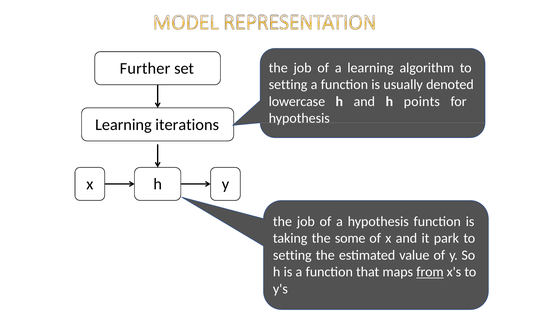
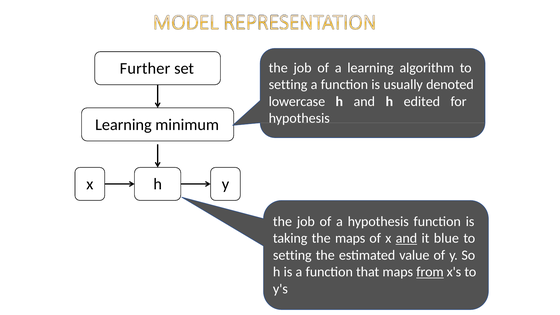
points: points -> edited (422, 101)
iterations: iterations -> minimum (187, 125)
the some: some -> maps (350, 238)
and underline: none -> present (406, 238)
park: park -> blue (446, 238)
